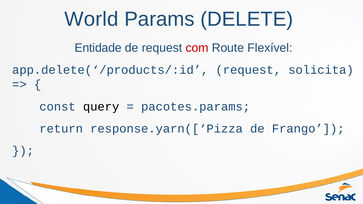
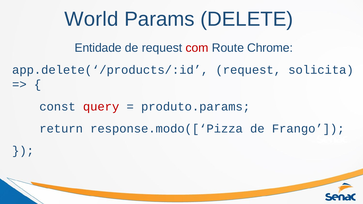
Flexível: Flexível -> Chrome (270, 48)
query colour: black -> red (101, 107)
pacotes.params: pacotes.params -> produto.params (196, 107)
response.yarn([‘Pizza: response.yarn([‘Pizza -> response.modo([‘Pizza (167, 129)
